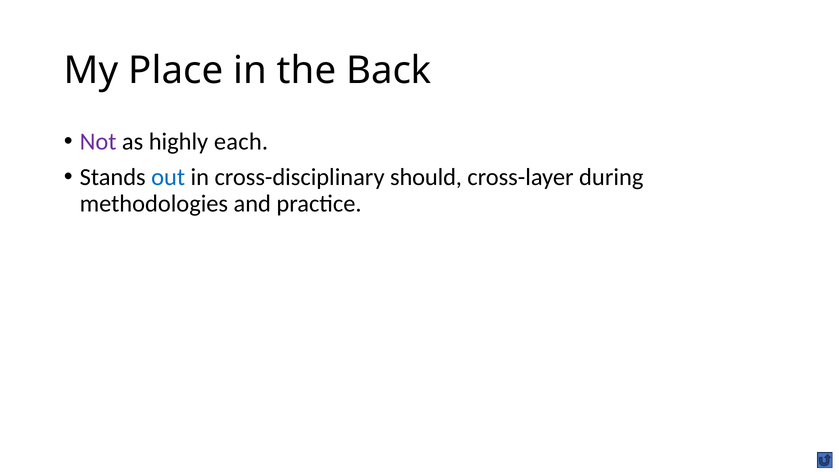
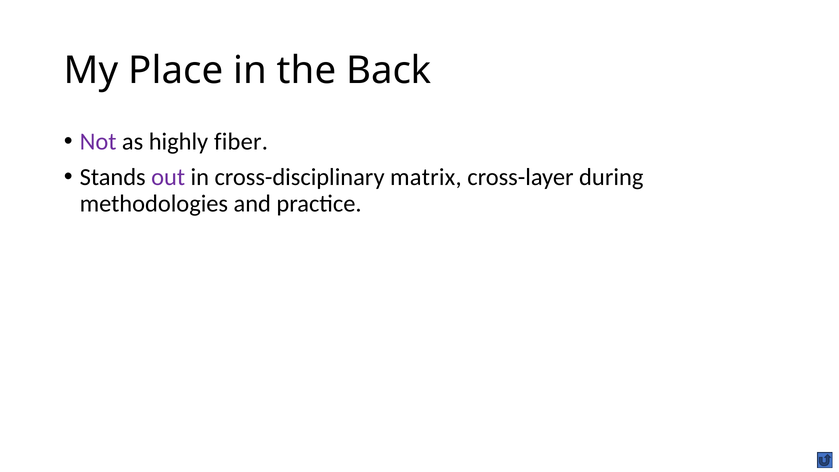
each: each -> fiber (241, 142)
out colour: blue -> purple (168, 177)
should: should -> matrix (426, 177)
